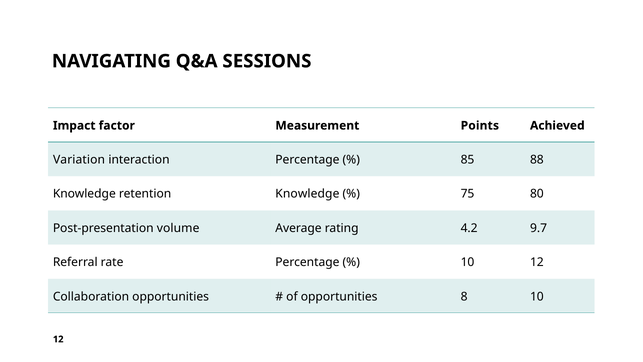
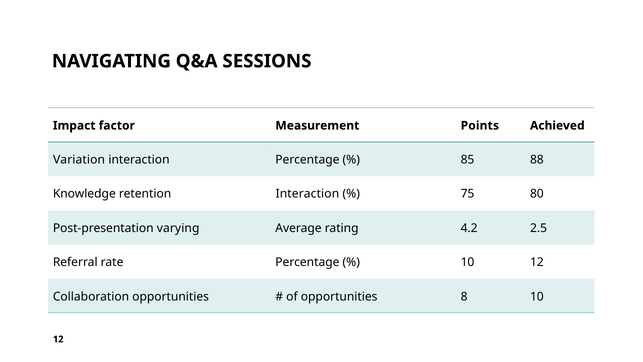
retention Knowledge: Knowledge -> Interaction (307, 194)
volume: volume -> varying (178, 228)
9.7: 9.7 -> 2.5 (539, 228)
